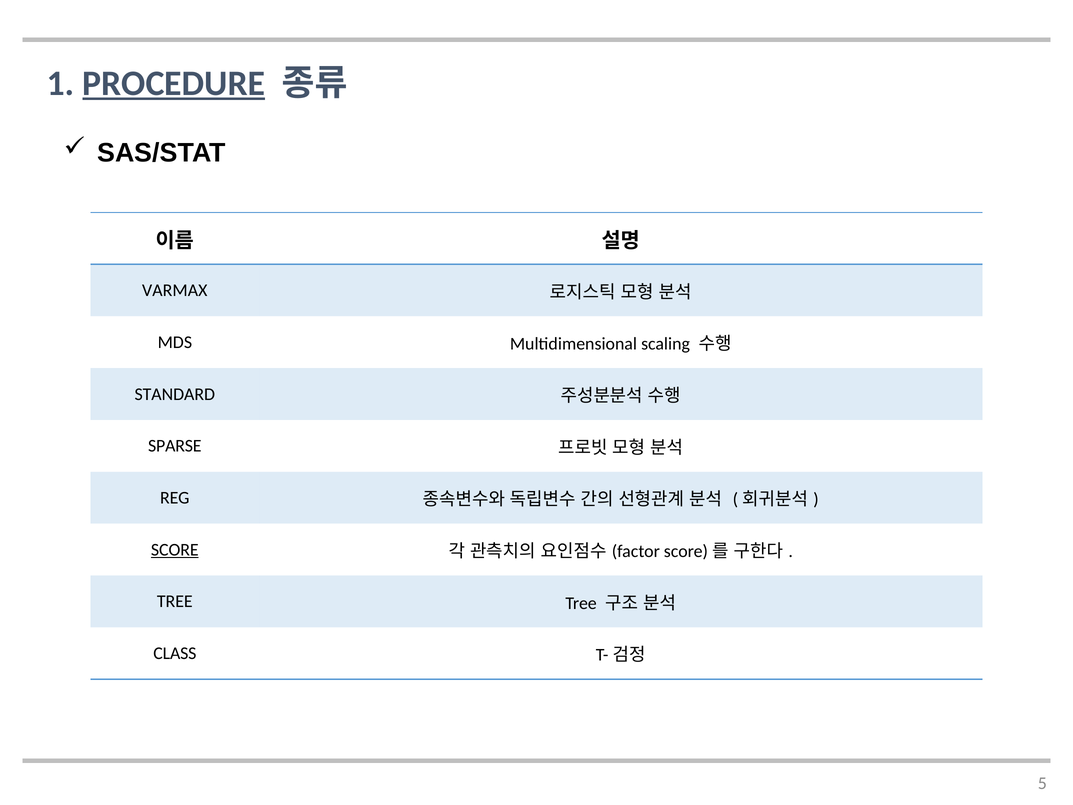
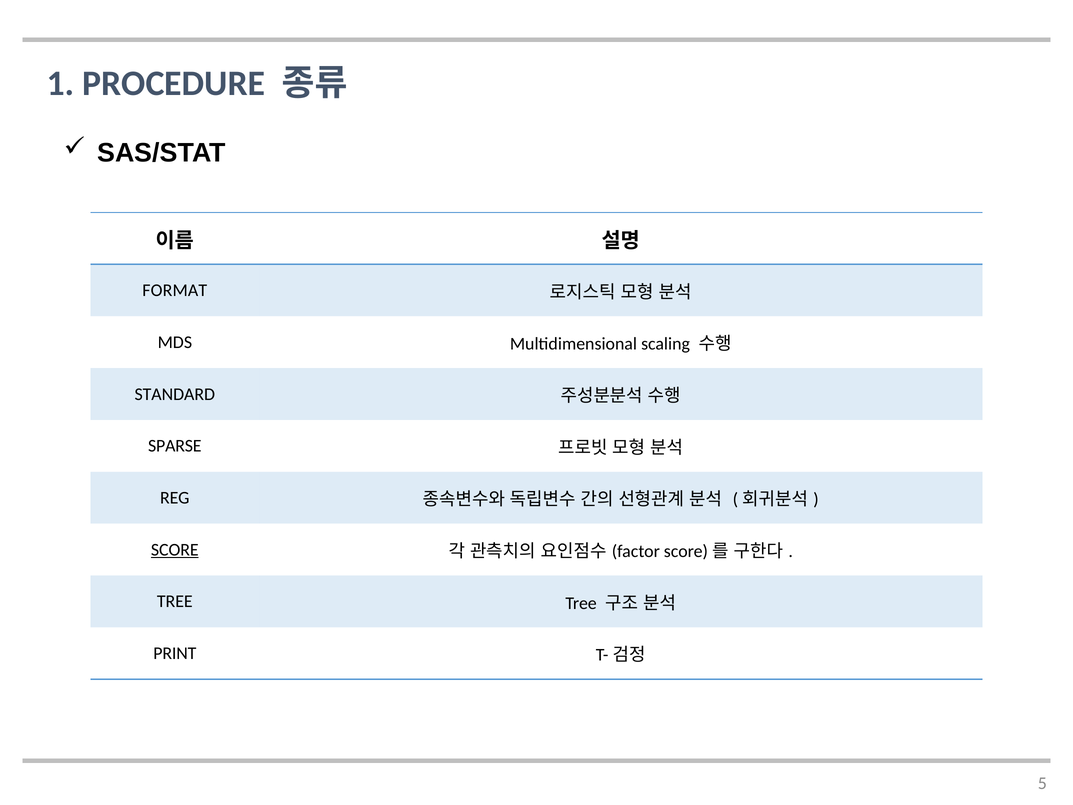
PROCEDURE underline: present -> none (174, 83)
VARMAX: VARMAX -> FORMAT (175, 290)
CLASS: CLASS -> PRINT (175, 653)
